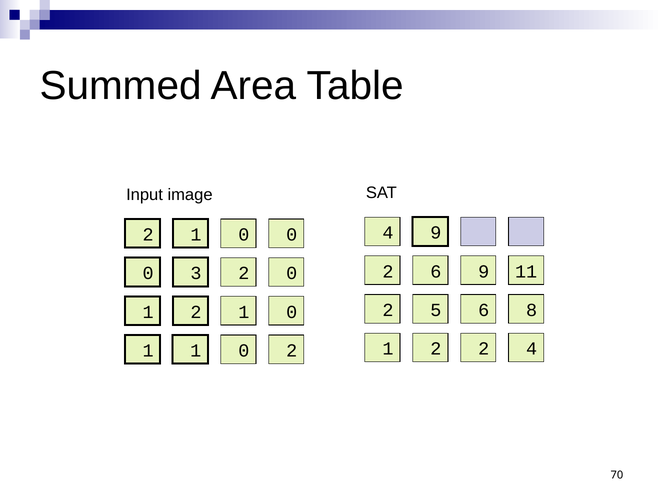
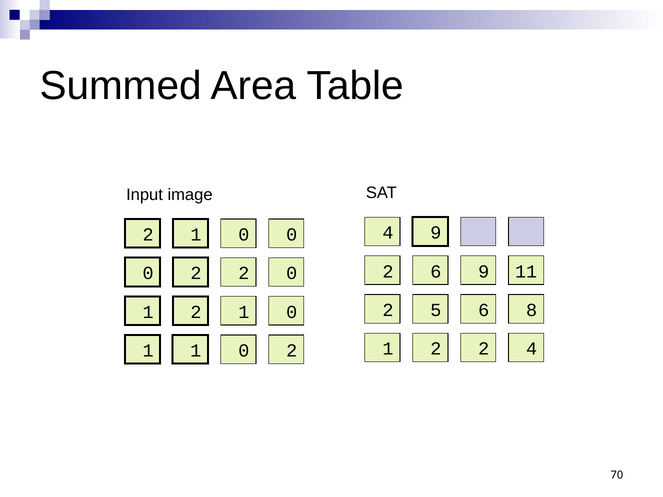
3: 3 -> 2 (196, 273)
